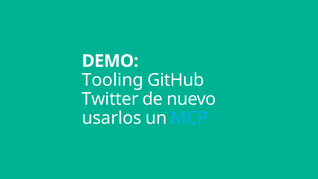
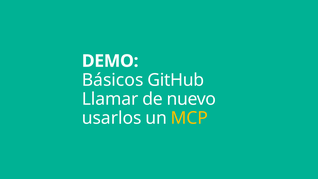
Tooling: Tooling -> Básicos (113, 80)
Twitter: Twitter -> Llamar (110, 99)
MCP colour: light blue -> yellow (189, 118)
